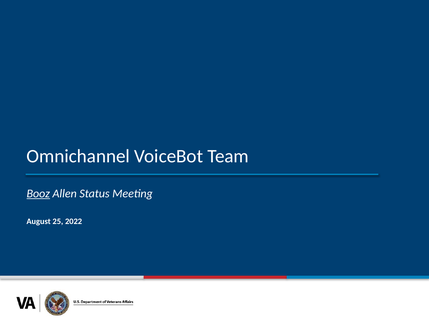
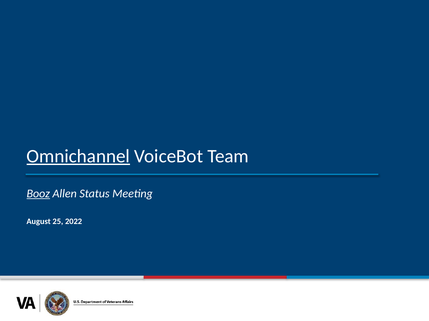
Omnichannel underline: none -> present (78, 157)
